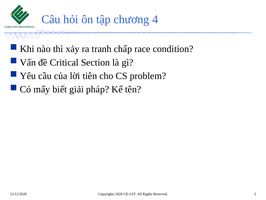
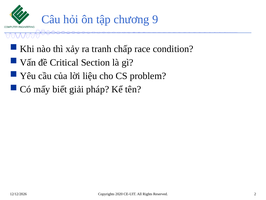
4: 4 -> 9 (155, 19)
tiên: tiên -> liệu (90, 76)
